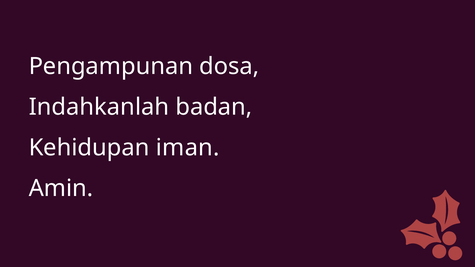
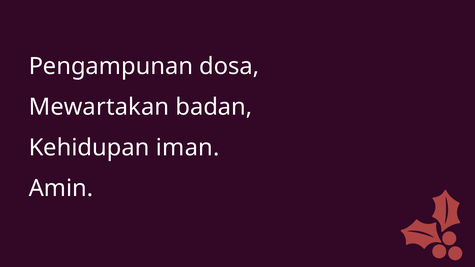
Indahkanlah: Indahkanlah -> Mewartakan (99, 107)
